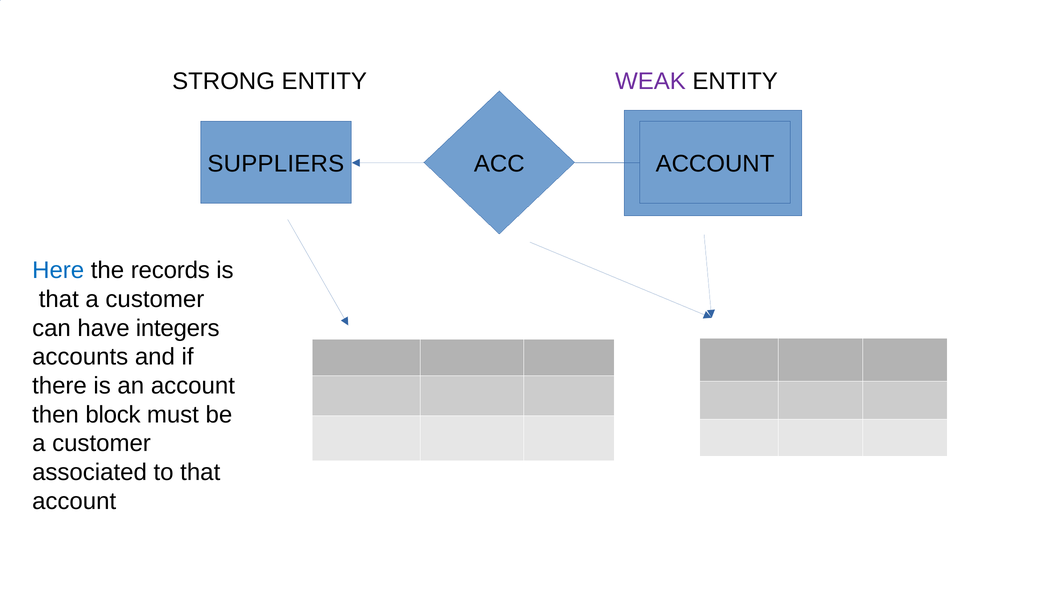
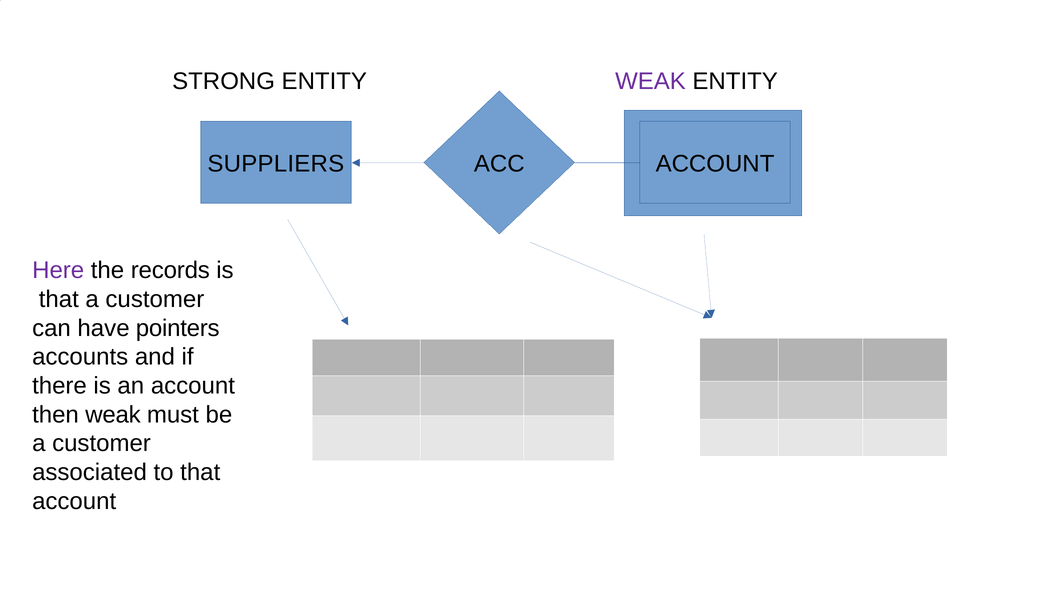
Here colour: blue -> purple (58, 271)
integers: integers -> pointers (178, 328)
then block: block -> weak (113, 415)
